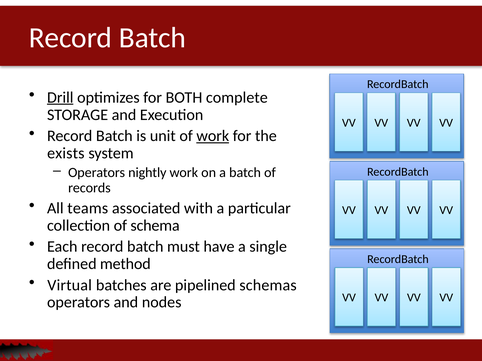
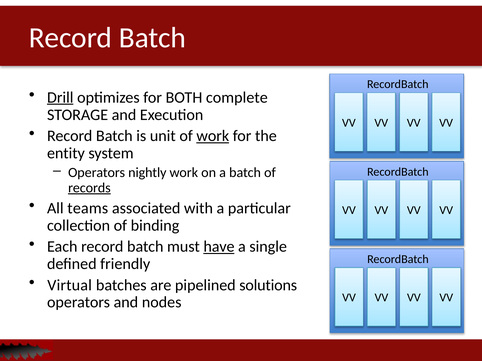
exists: exists -> entity (66, 153)
records underline: none -> present (89, 188)
schema: schema -> binding (155, 226)
have underline: none -> present (219, 247)
method: method -> friendly (125, 264)
schemas: schemas -> solutions (268, 285)
